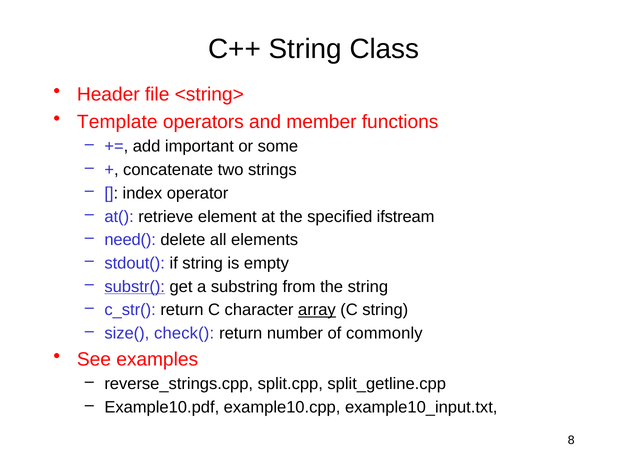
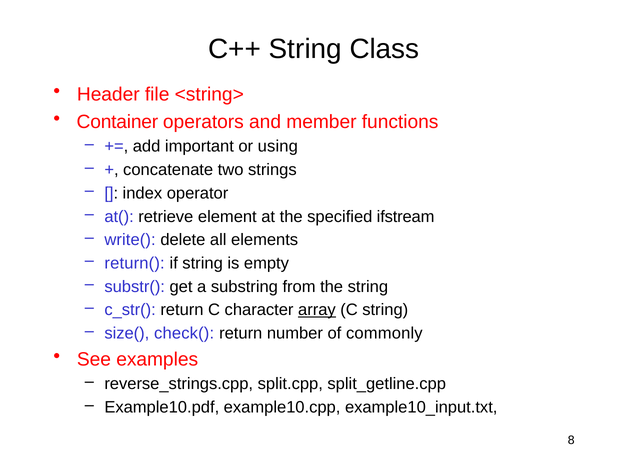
Template: Template -> Container (117, 122)
some: some -> using (278, 146)
need(: need( -> write( (130, 240)
stdout(: stdout( -> return( (135, 263)
substr( underline: present -> none (135, 287)
